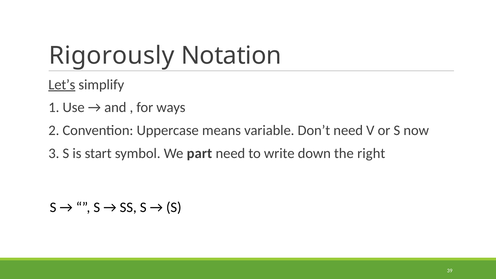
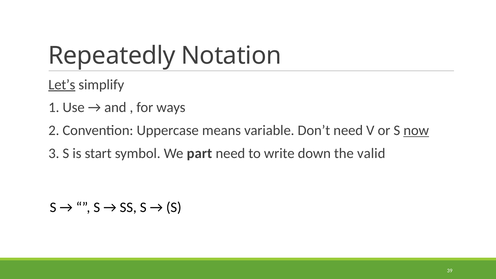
Rigorously: Rigorously -> Repeatedly (112, 56)
now underline: none -> present (416, 130)
right: right -> valid (371, 153)
